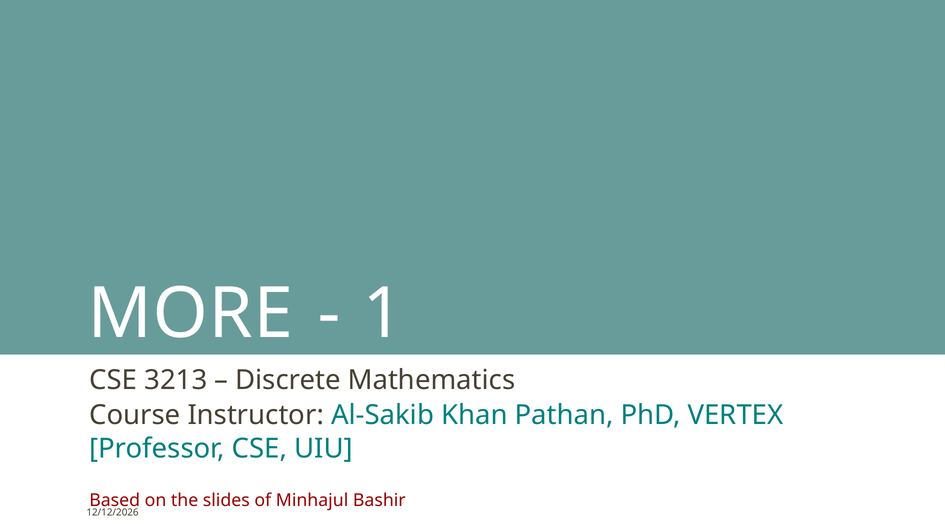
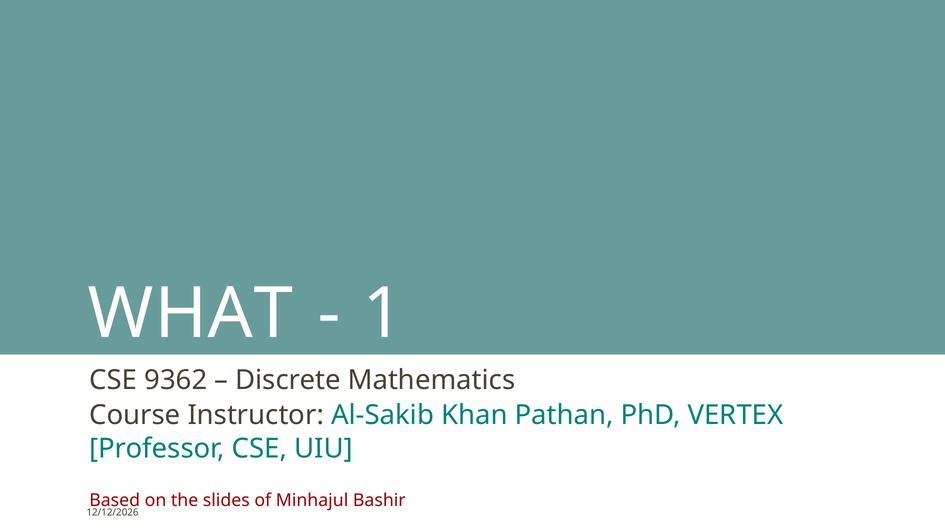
MORE: MORE -> WHAT (191, 314)
3213: 3213 -> 9362 (176, 380)
